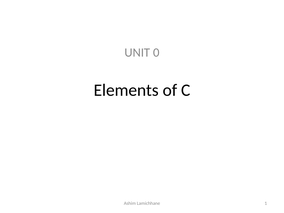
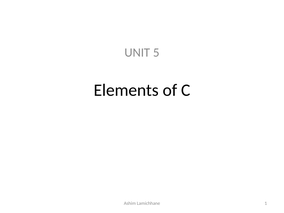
0: 0 -> 5 (156, 52)
